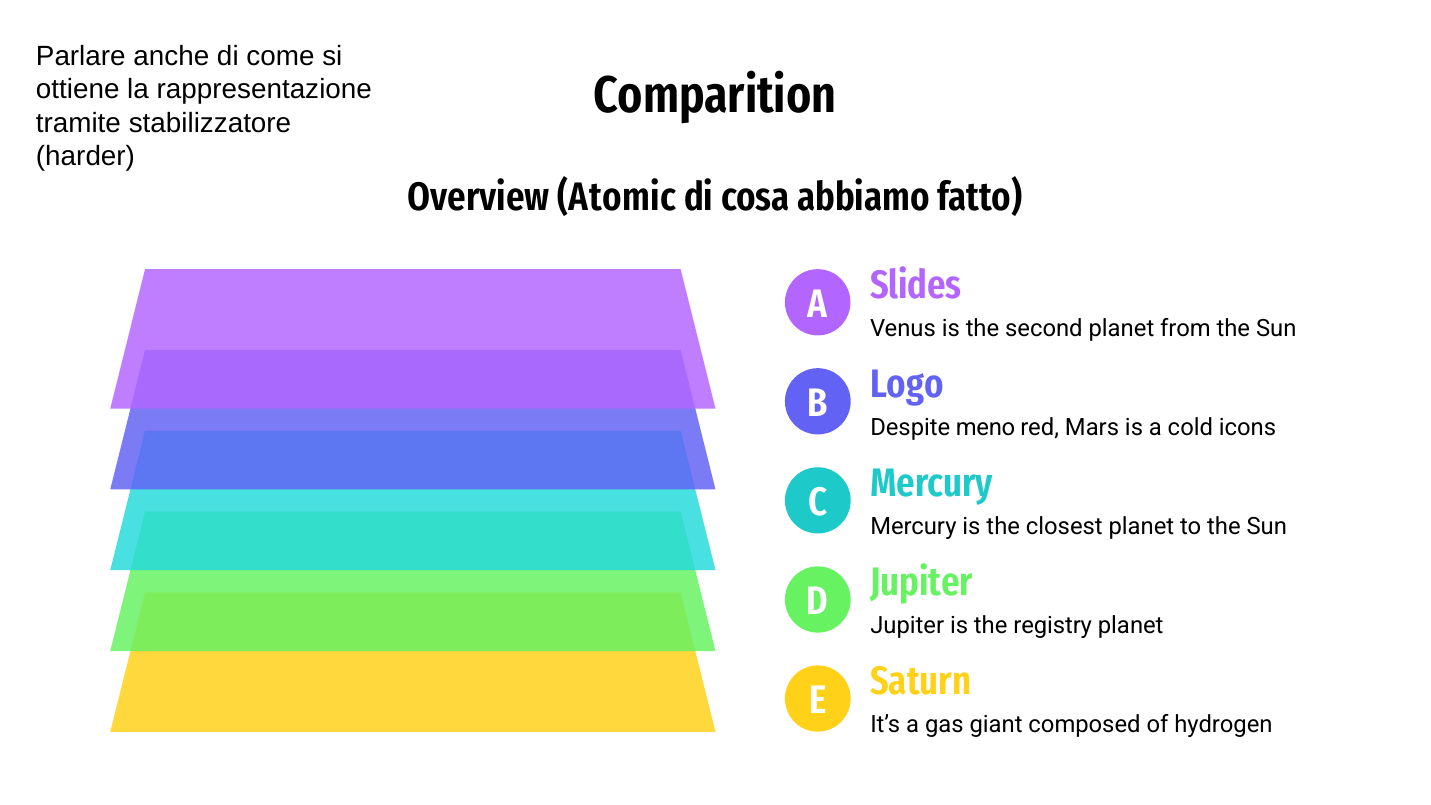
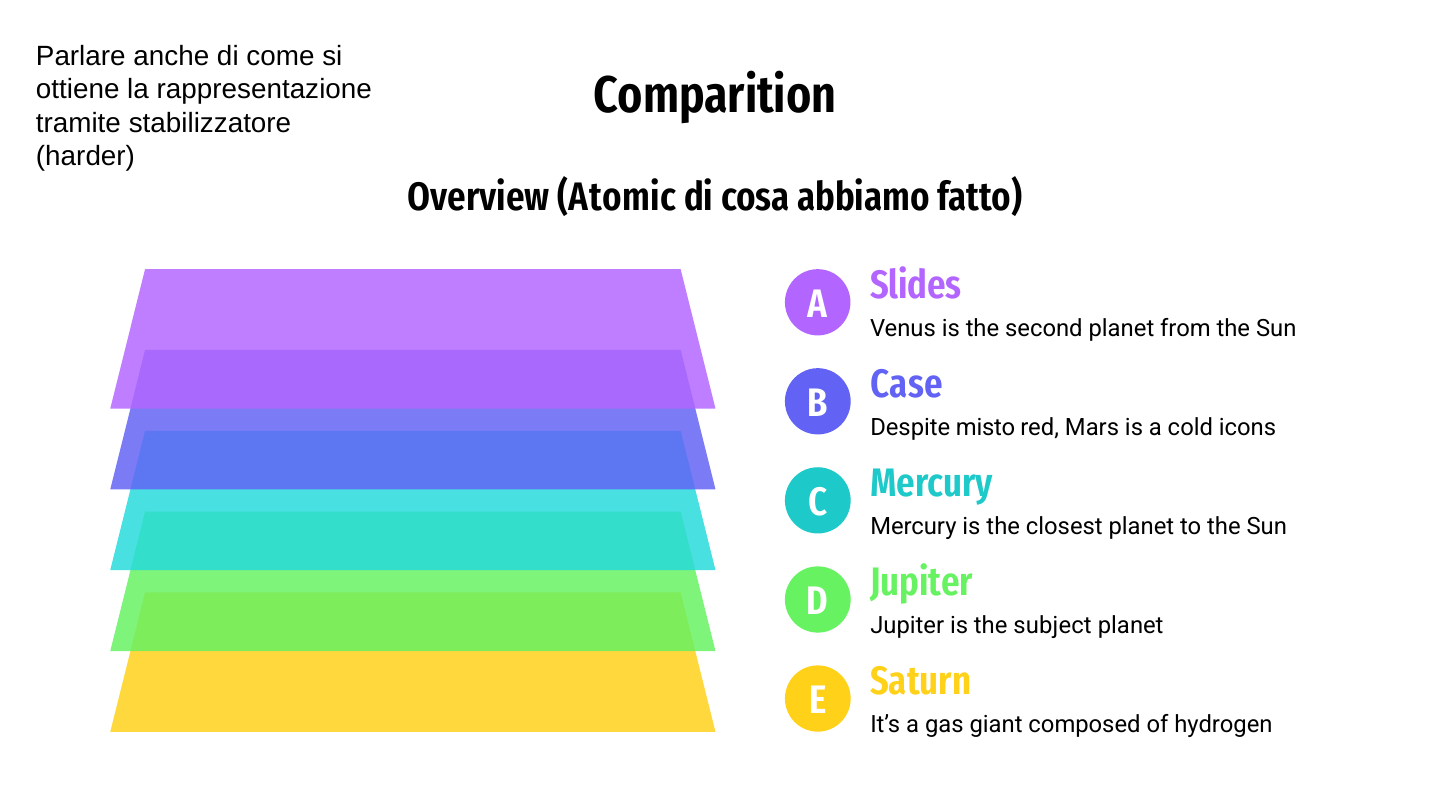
Logo: Logo -> Case (907, 384)
meno: meno -> misto (986, 427)
registry: registry -> subject (1053, 625)
